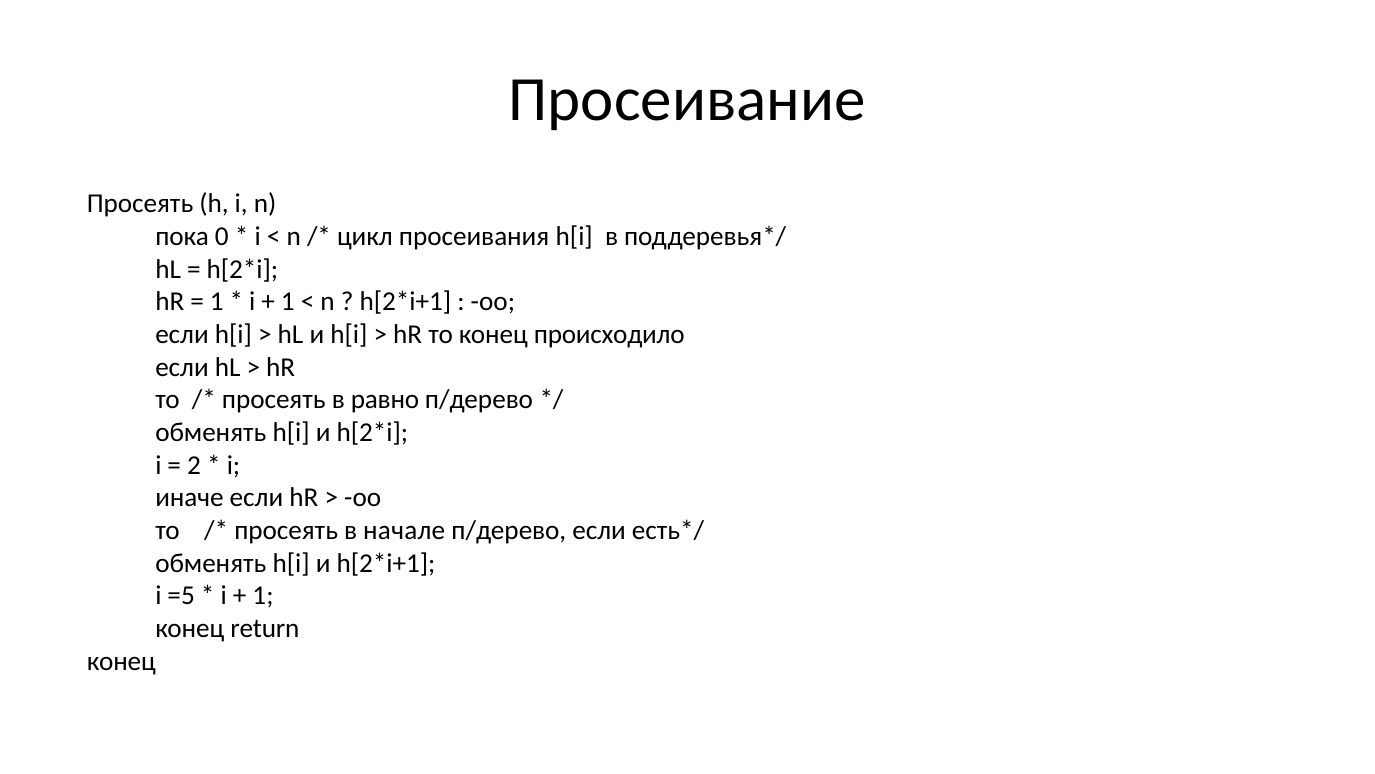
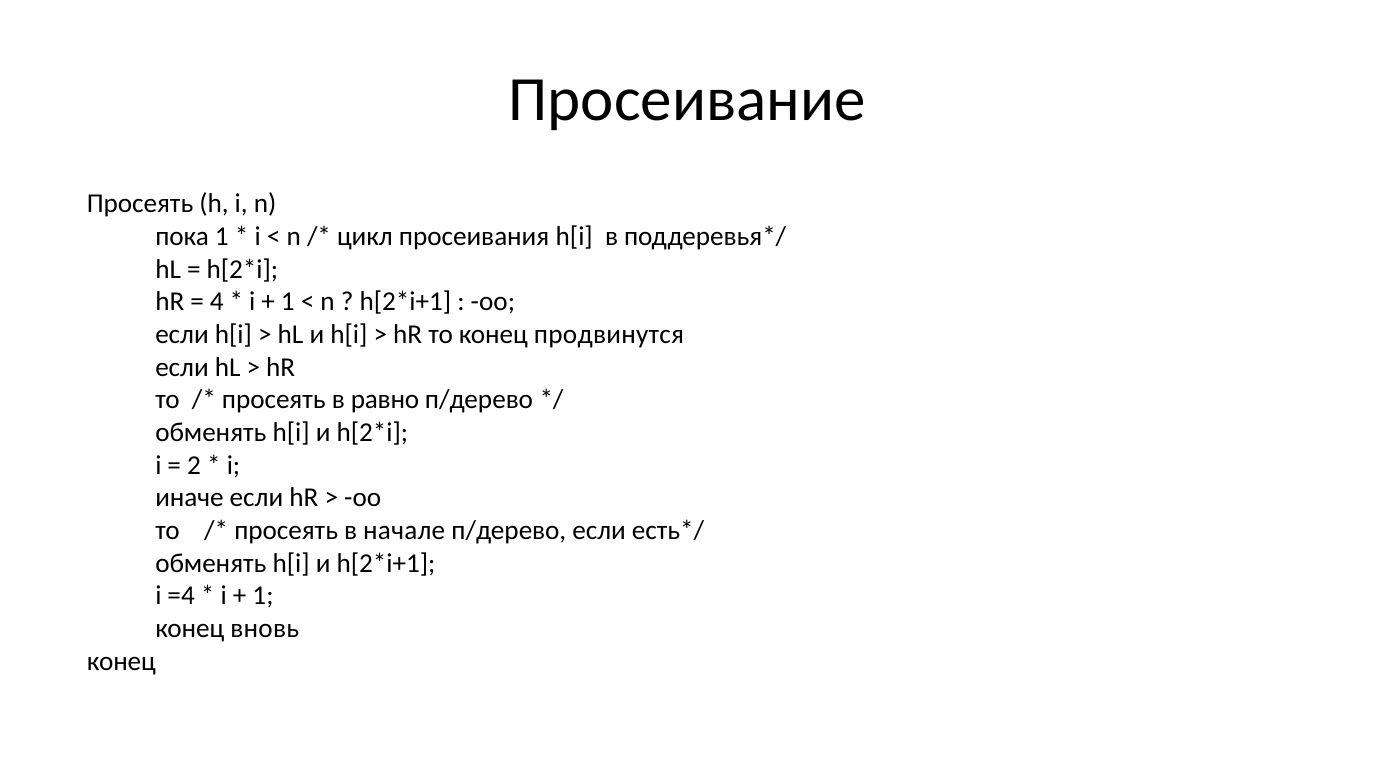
пока 0: 0 -> 1 (222, 236)
1: 1 -> 4 (217, 302)
происходило: происходило -> продвинутся (609, 334)
=5: =5 -> =4 (181, 596)
return: return -> вновь (265, 628)
